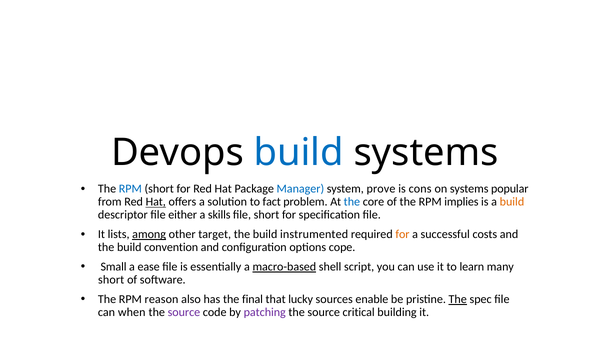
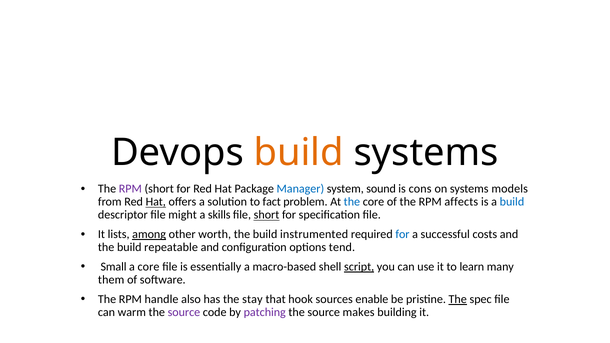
build colour: blue -> orange (299, 152)
RPM colour: blue -> purple (130, 189)
prove: prove -> sound (381, 189)
popular: popular -> models (510, 189)
implies: implies -> affects (461, 202)
build colour: orange -> blue (512, 202)
either: either -> might (183, 215)
short underline: none -> present (267, 215)
target: target -> worth (215, 234)
for colour: orange -> blue (402, 234)
convention: convention -> repeatable (171, 247)
cope: cope -> tend (342, 247)
a ease: ease -> core (148, 267)
macro-based underline: present -> none (284, 267)
script underline: none -> present (359, 267)
short: short -> them (111, 280)
reason: reason -> handle (162, 299)
final: final -> stay (252, 299)
lucky: lucky -> hook (301, 299)
when: when -> warm (132, 312)
critical: critical -> makes (359, 312)
